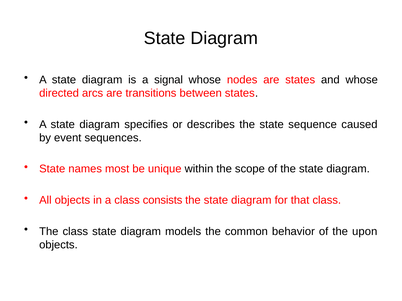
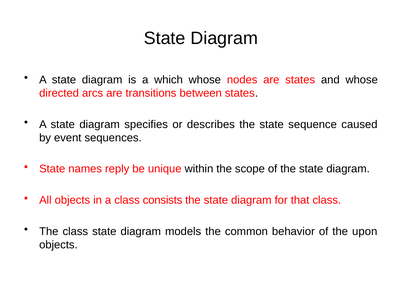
signal: signal -> which (169, 80)
most: most -> reply (117, 169)
